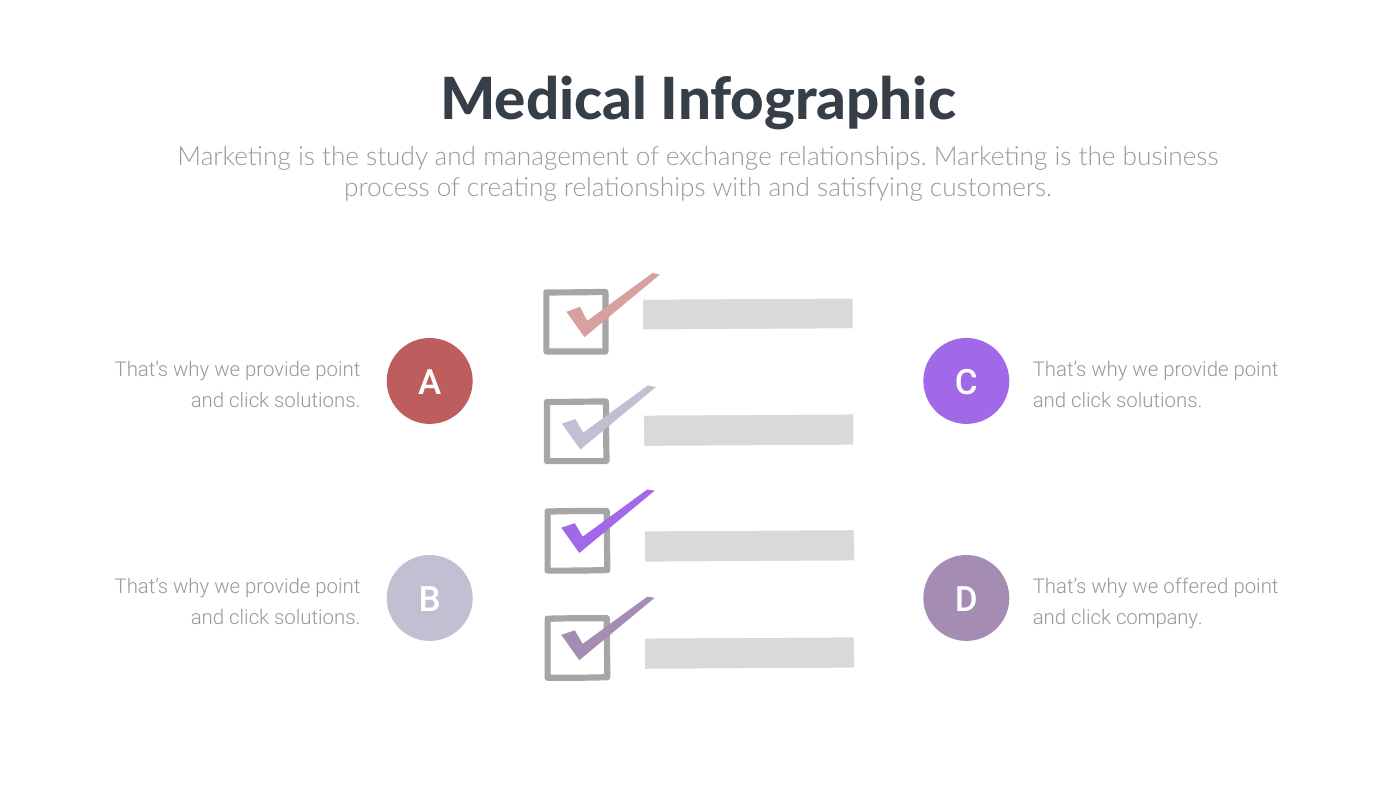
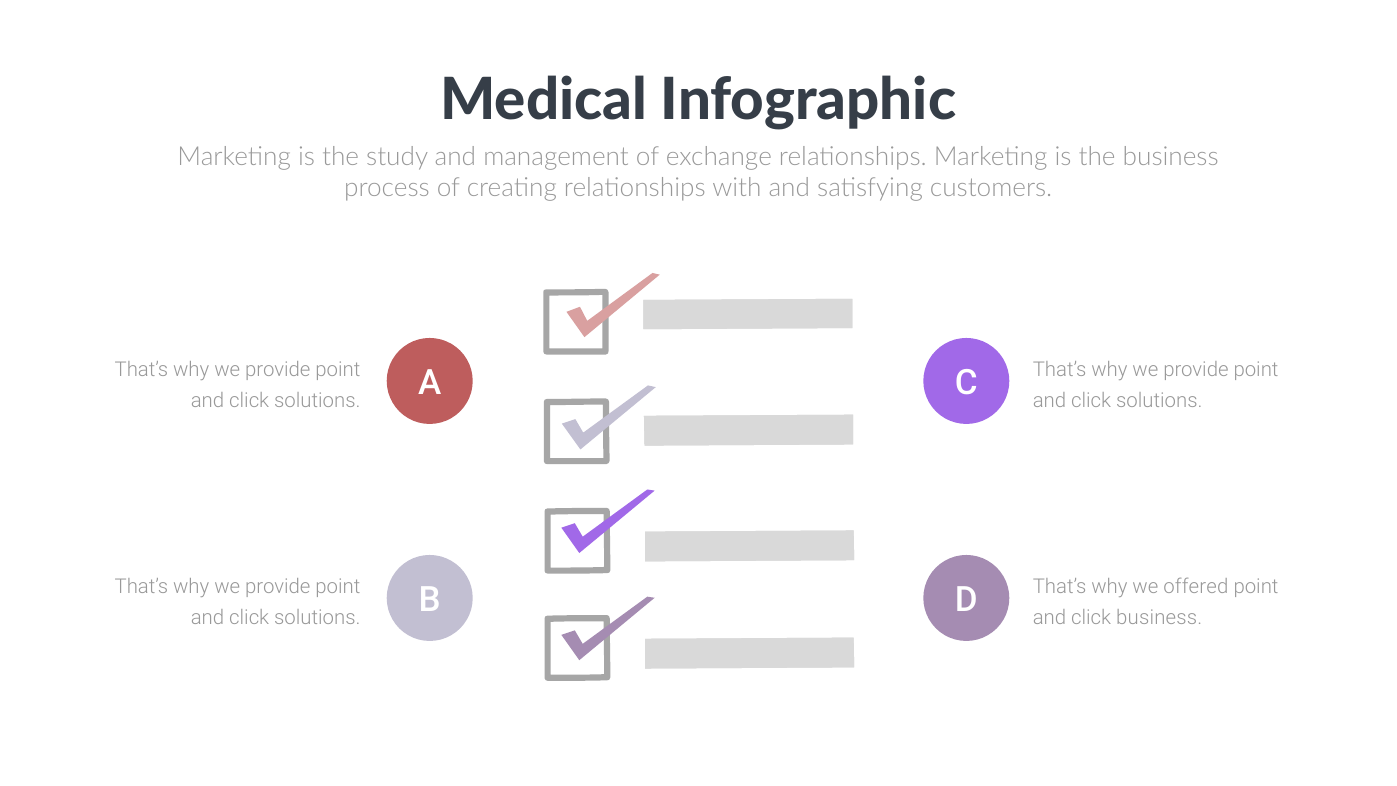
click company: company -> business (1159, 618)
